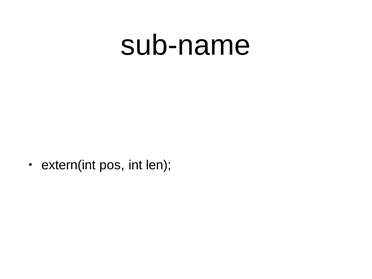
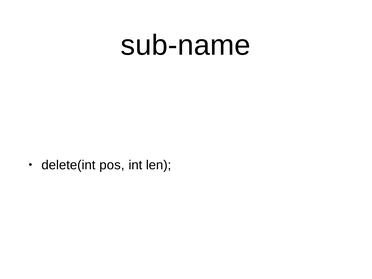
extern(int: extern(int -> delete(int (68, 165)
